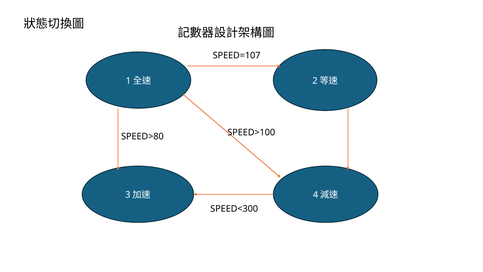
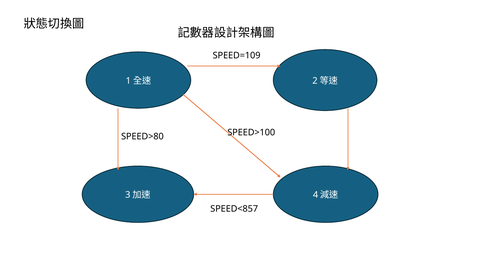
SPEED=107: SPEED=107 -> SPEED=109 (237, 55)
SPEED<300: SPEED<300 -> SPEED<857 (234, 209)
